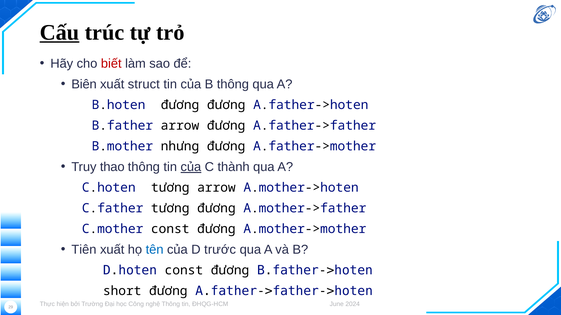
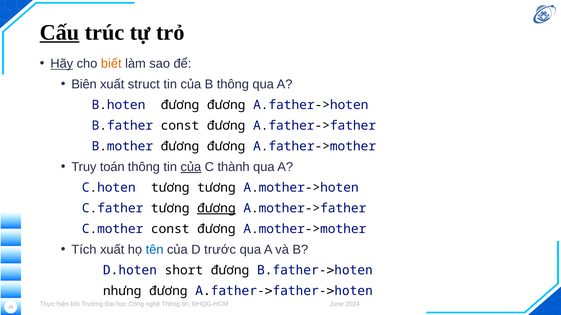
Hãy underline: none -> present (62, 64)
biết colour: red -> orange (111, 64)
B.father arrow: arrow -> const (180, 126)
B.mother nhưng: nhưng -> đương (180, 147)
thao: thao -> toán (112, 167)
tương arrow: arrow -> tương (216, 188)
đương underline: none -> present (216, 209)
Tiên: Tiên -> Tích (84, 250)
D.hoten const: const -> short (184, 271)
short: short -> nhưng (122, 291)
